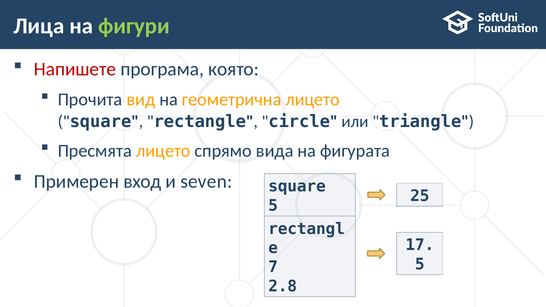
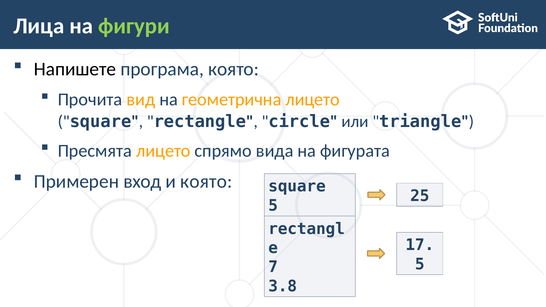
Напишете colour: red -> black (75, 69)
и seven: seven -> която (206, 182)
2.8: 2.8 -> 3.8 (283, 286)
